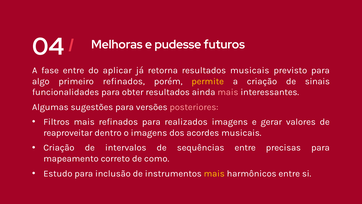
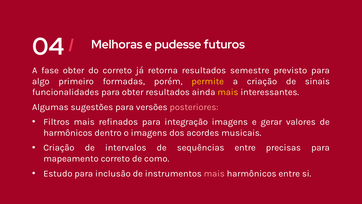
fase entre: entre -> obter (74, 70)
do aplicar: aplicar -> correto (117, 70)
resultados musicais: musicais -> semestre (250, 70)
primeiro refinados: refinados -> formadas (124, 81)
mais colour: pink -> yellow (228, 92)
realizados: realizados -> integração (186, 122)
reaproveitar: reaproveitar -> harmônicos (68, 133)
mais colour: yellow -> pink (214, 173)
